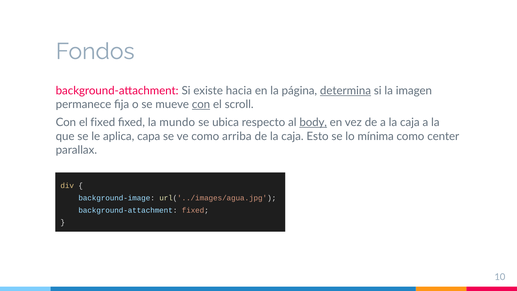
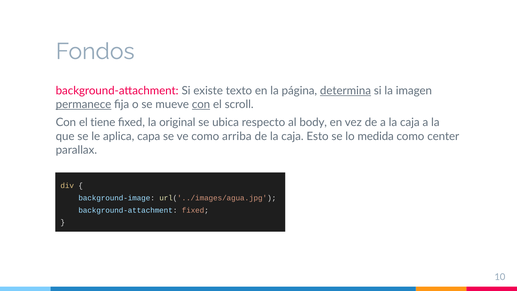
hacia: hacia -> texto (239, 91)
permanece underline: none -> present (83, 104)
el fixed: fixed -> tiene (103, 122)
mundo: mundo -> original (177, 122)
body underline: present -> none (313, 122)
mínima: mínima -> medida (376, 136)
